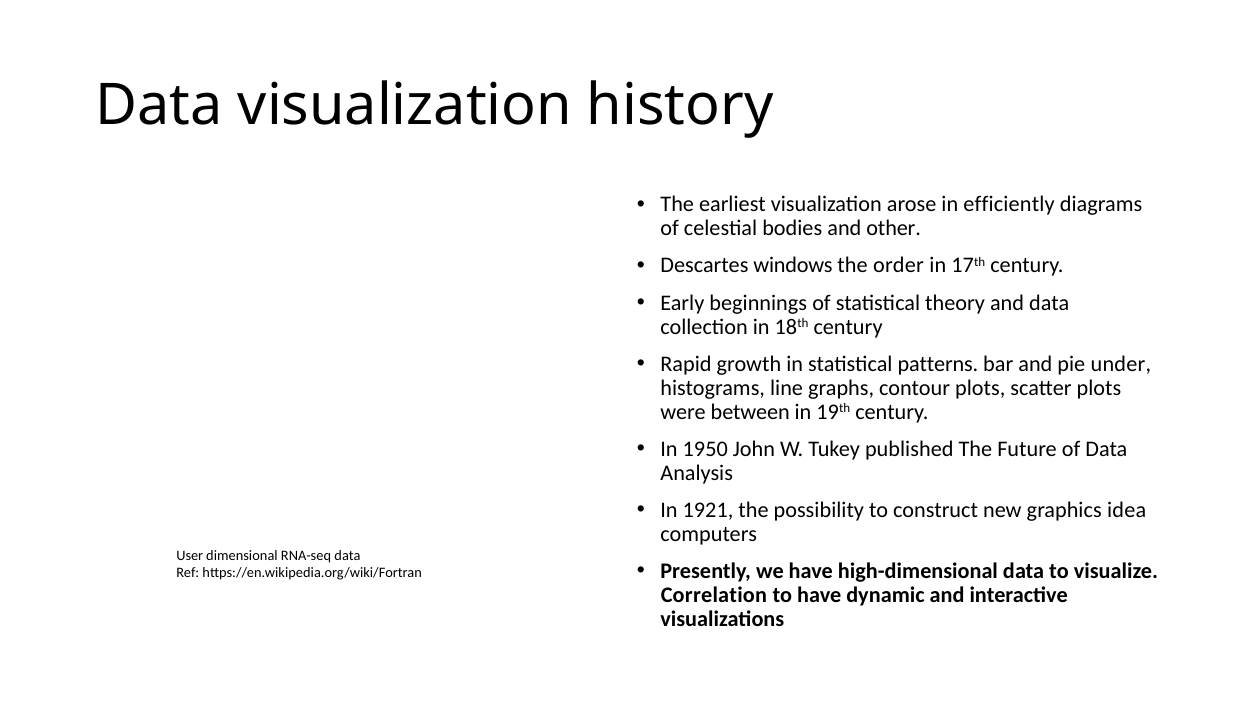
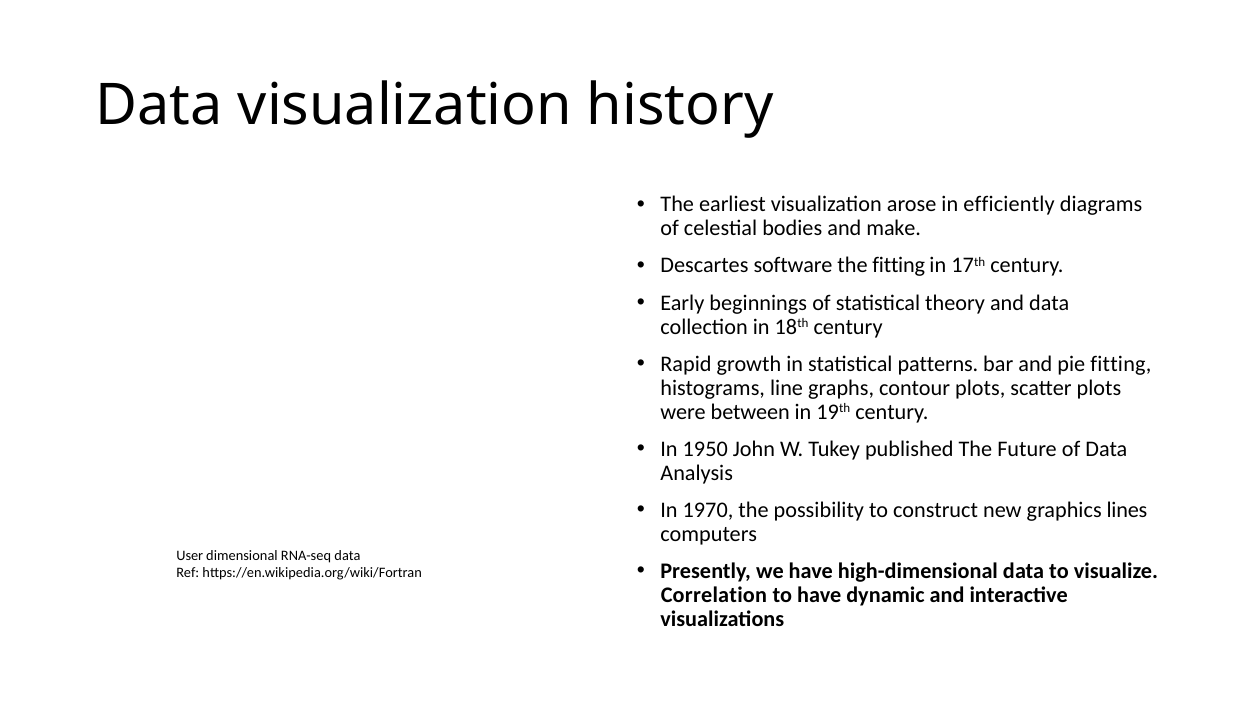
other: other -> make (894, 228)
windows: windows -> software (793, 266)
the order: order -> fitting (899, 266)
pie under: under -> fitting (1121, 364)
1921: 1921 -> 1970 (708, 510)
idea: idea -> lines (1127, 510)
